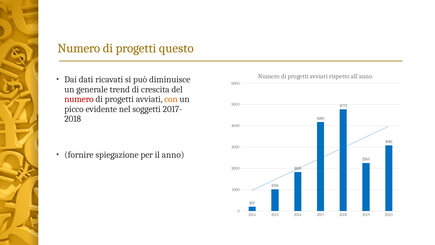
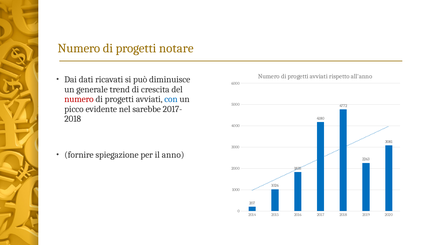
questo: questo -> notare (176, 48)
con colour: orange -> blue (171, 99)
soggetti: soggetti -> sarebbe (147, 109)
